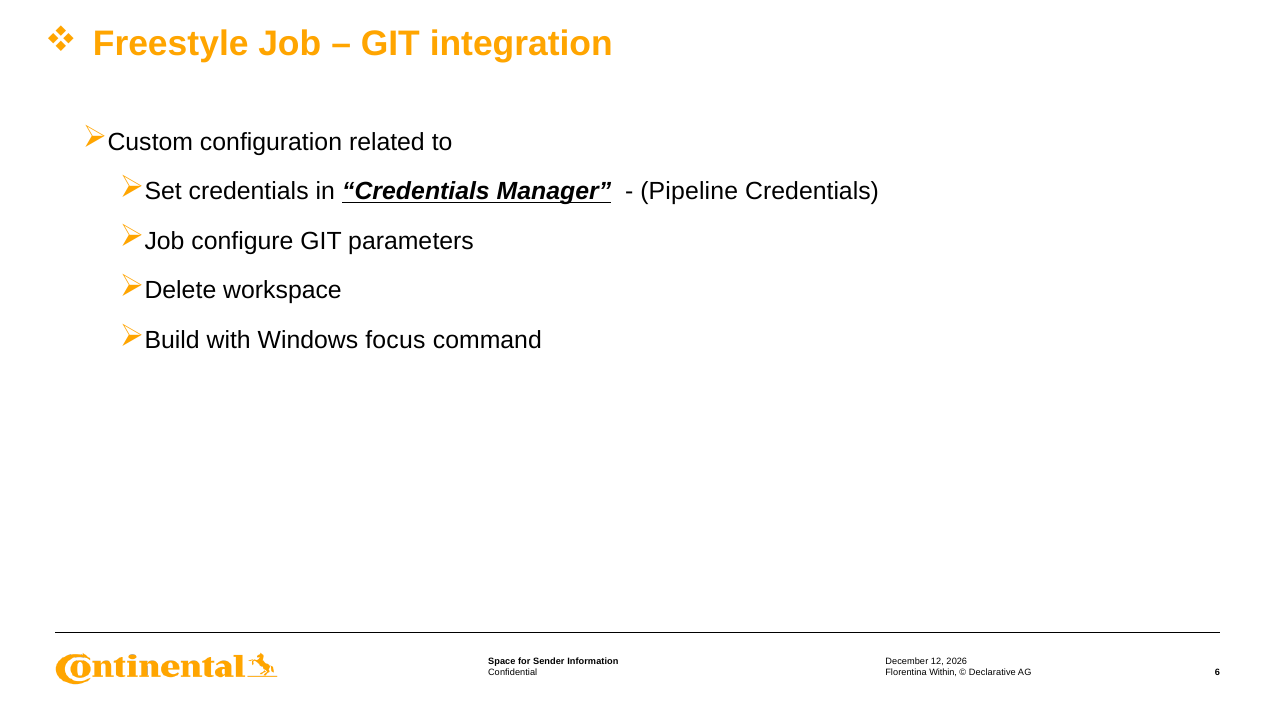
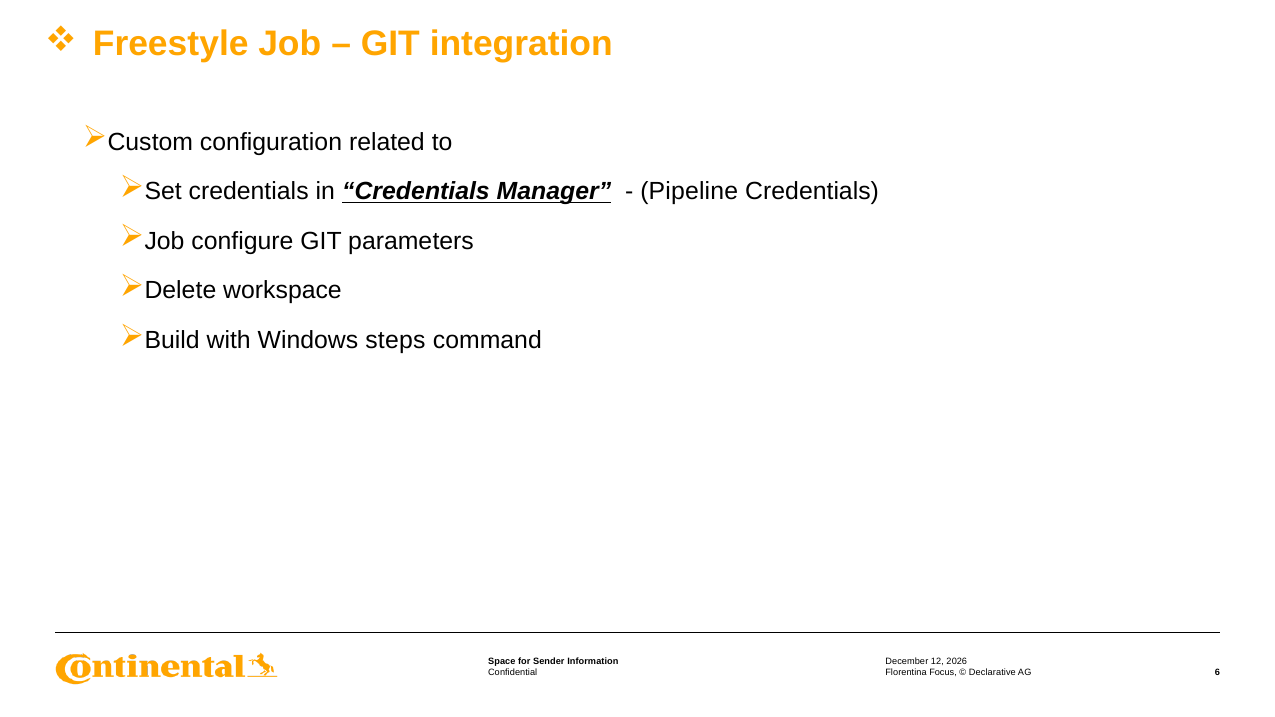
focus: focus -> steps (395, 341)
Within: Within -> Focus (943, 673)
